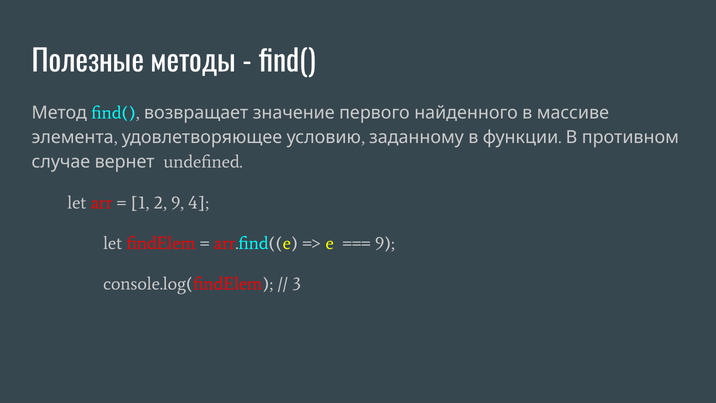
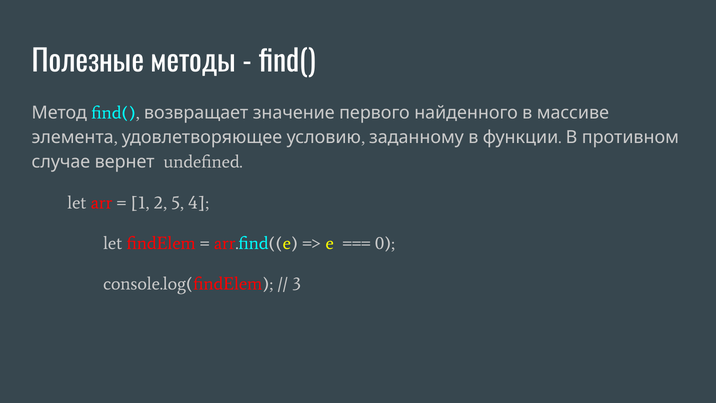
2 9: 9 -> 5 (178, 203)
9: 9 -> 0 (385, 243)
